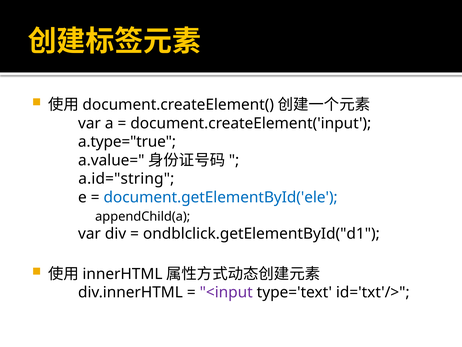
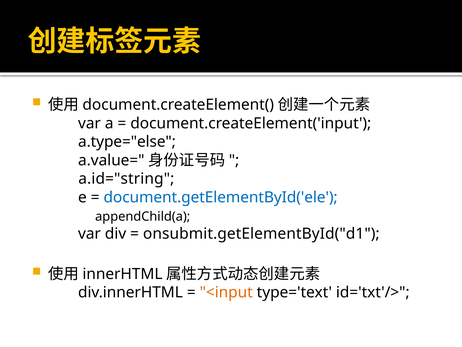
a.type="true: a.type="true -> a.type="else (127, 142)
ondblclick.getElementById("d1: ondblclick.getElementById("d1 -> onsubmit.getElementById("d1 (261, 233)
<input colour: purple -> orange (226, 292)
